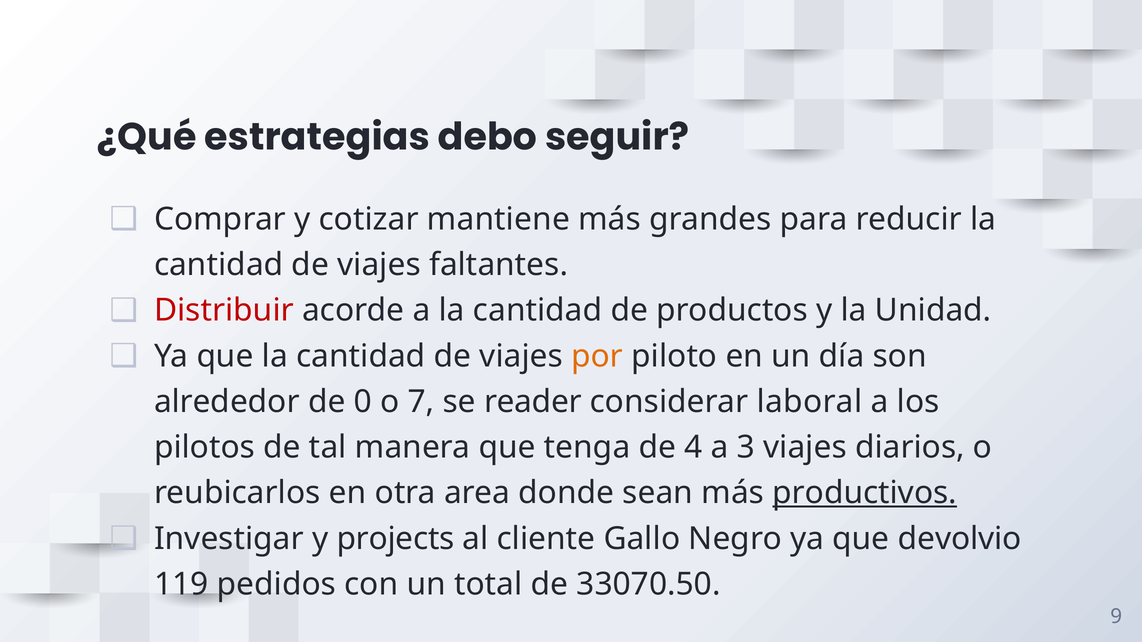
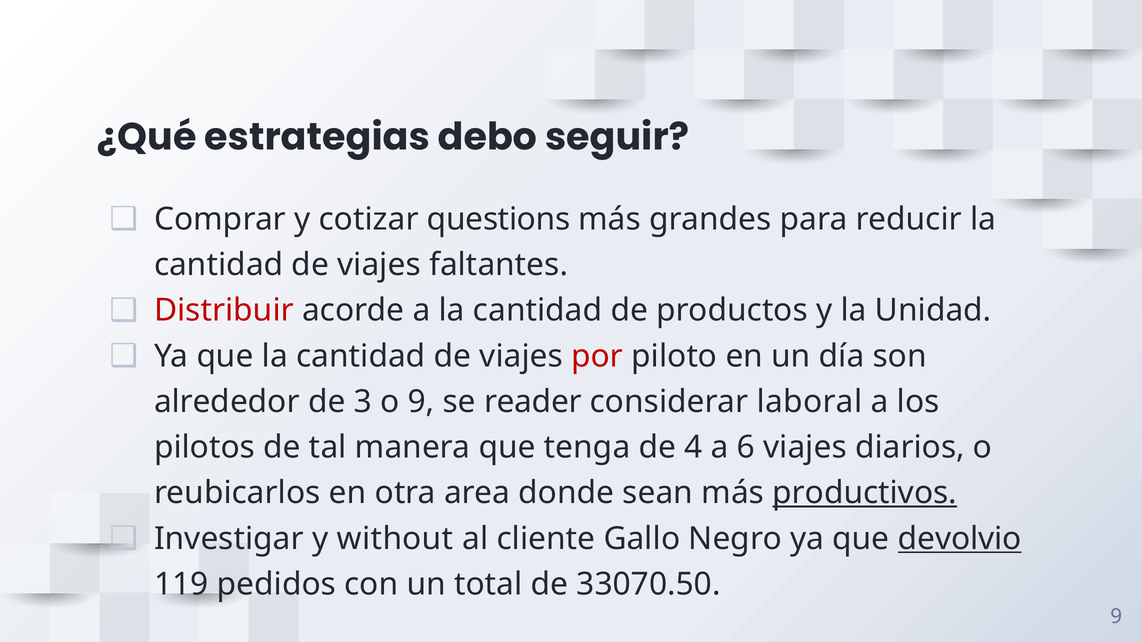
mantiene: mantiene -> questions (499, 219)
por colour: orange -> red (597, 356)
0: 0 -> 3 (363, 402)
o 7: 7 -> 9 (421, 402)
3: 3 -> 6 (746, 448)
projects: projects -> without (395, 539)
devolvio underline: none -> present (960, 539)
